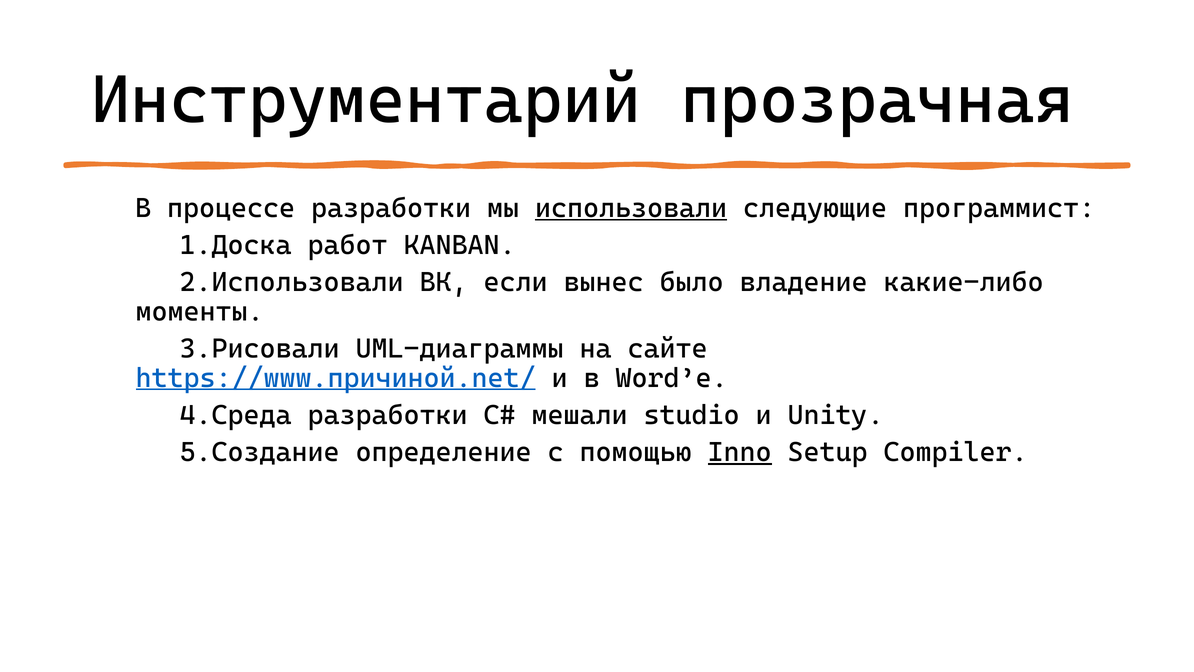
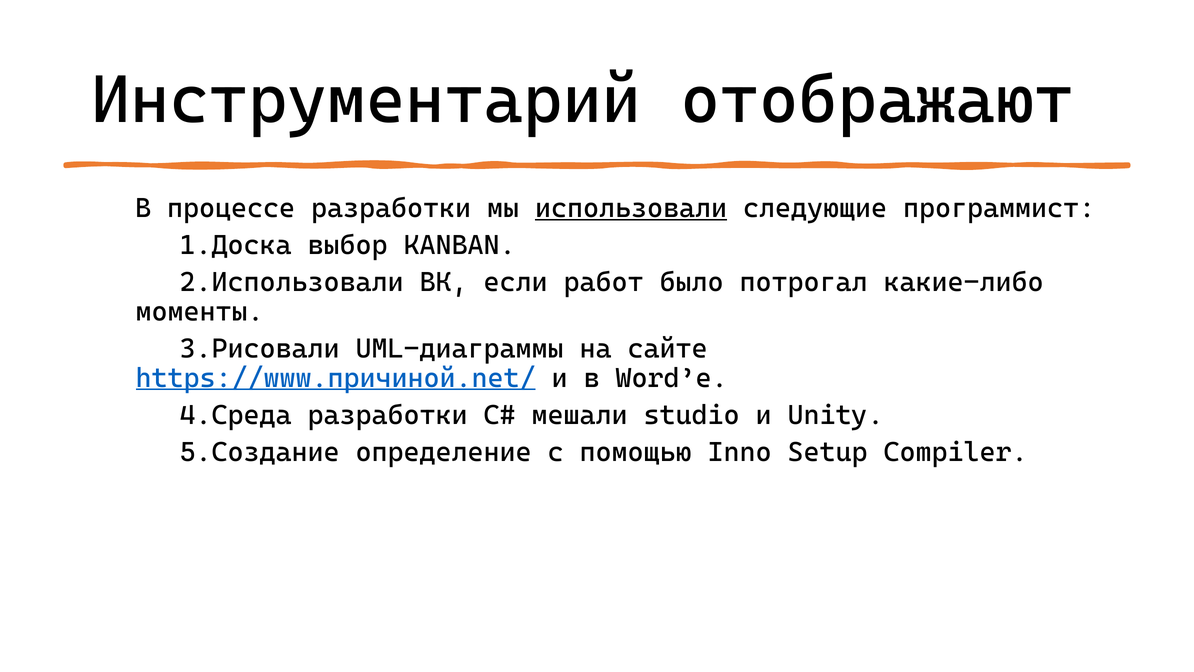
прозрачная: прозрачная -> отображают (877, 100)
работ: работ -> выбор (348, 245)
вынес: вынес -> работ (604, 282)
владение: владение -> потрогал (804, 282)
Inno underline: present -> none (740, 452)
